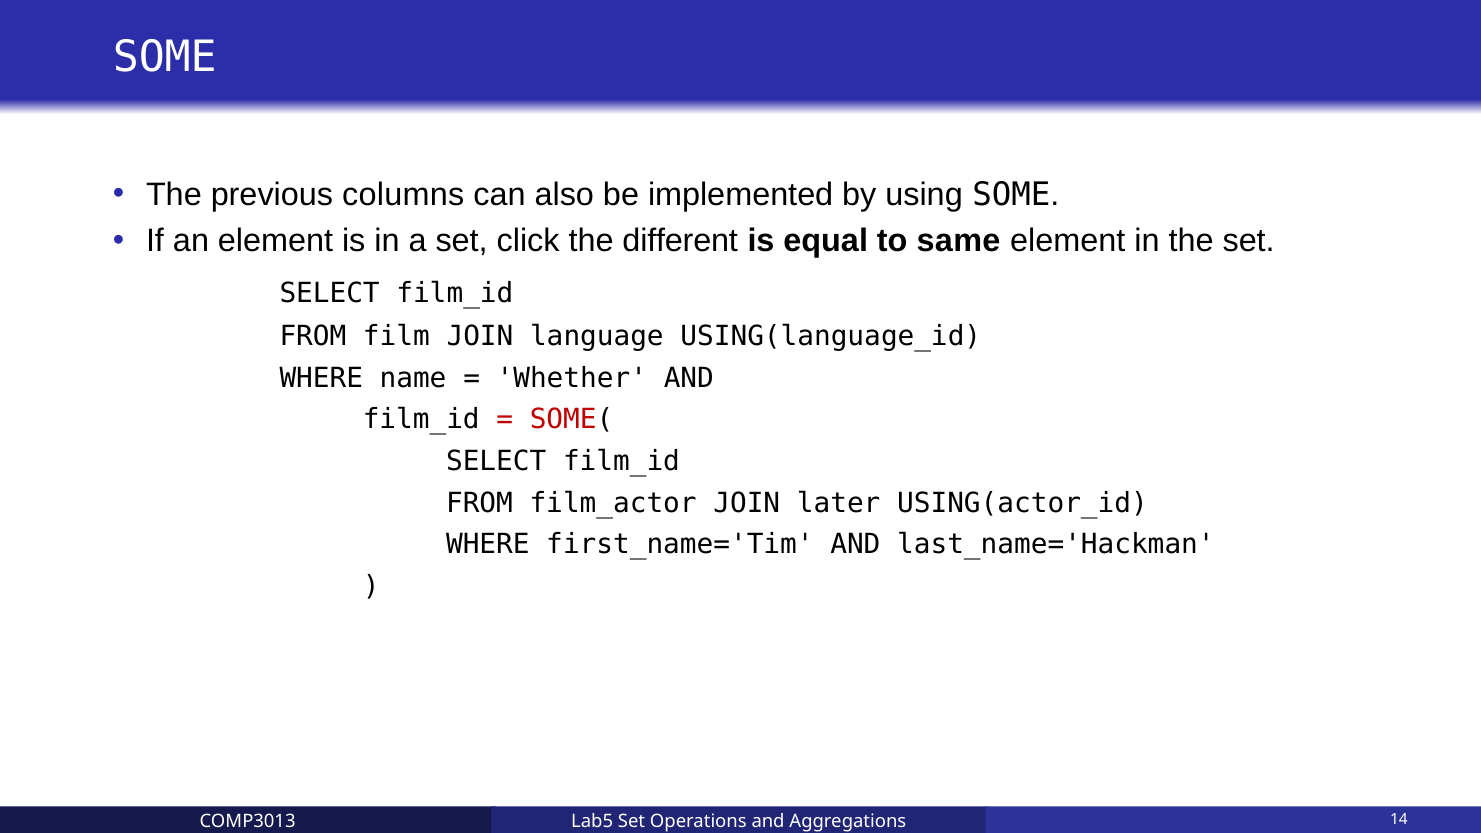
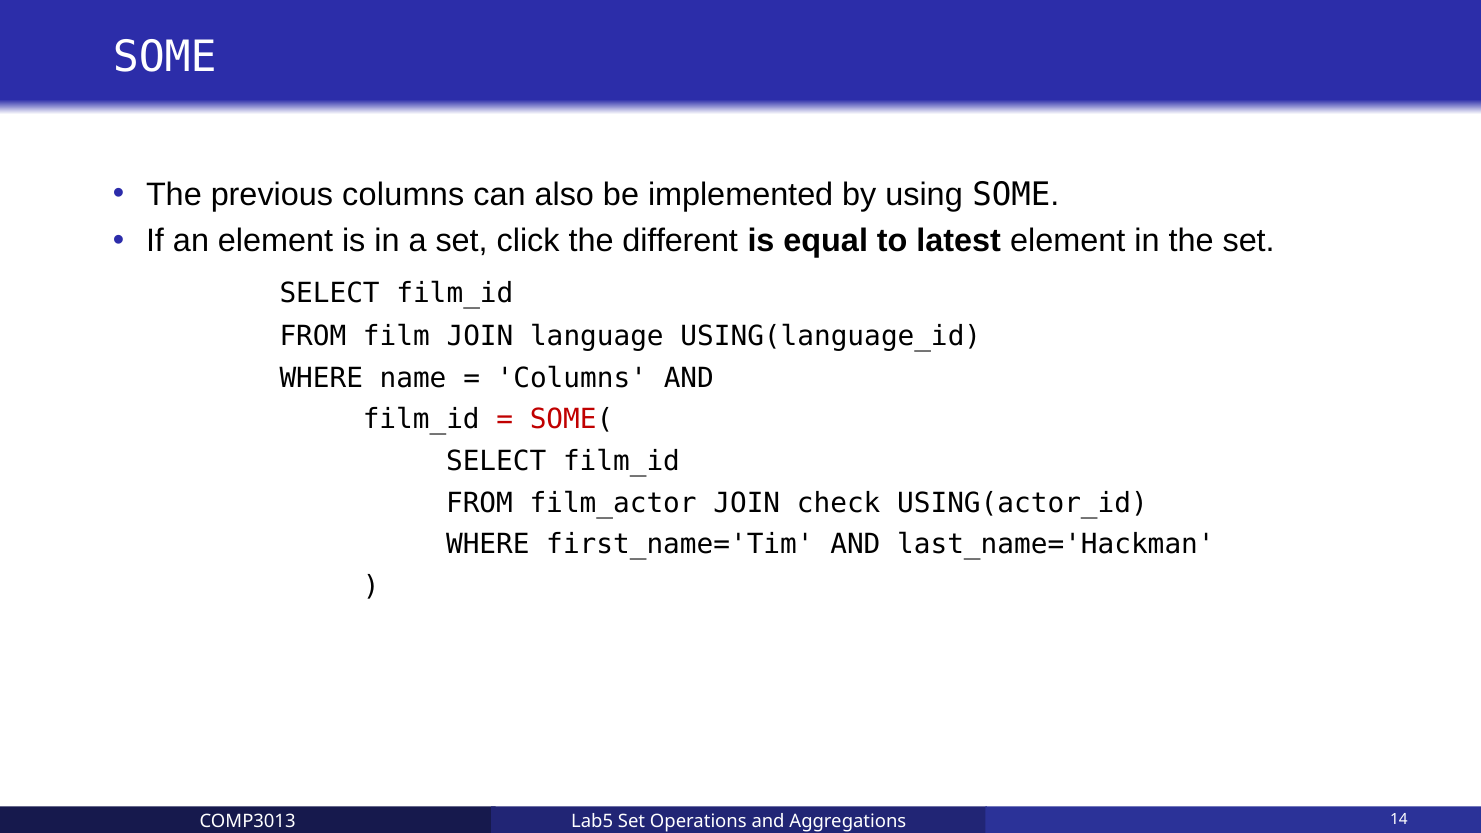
same: same -> latest (959, 241)
Whether: Whether -> Columns (572, 378)
later: later -> check (839, 503)
